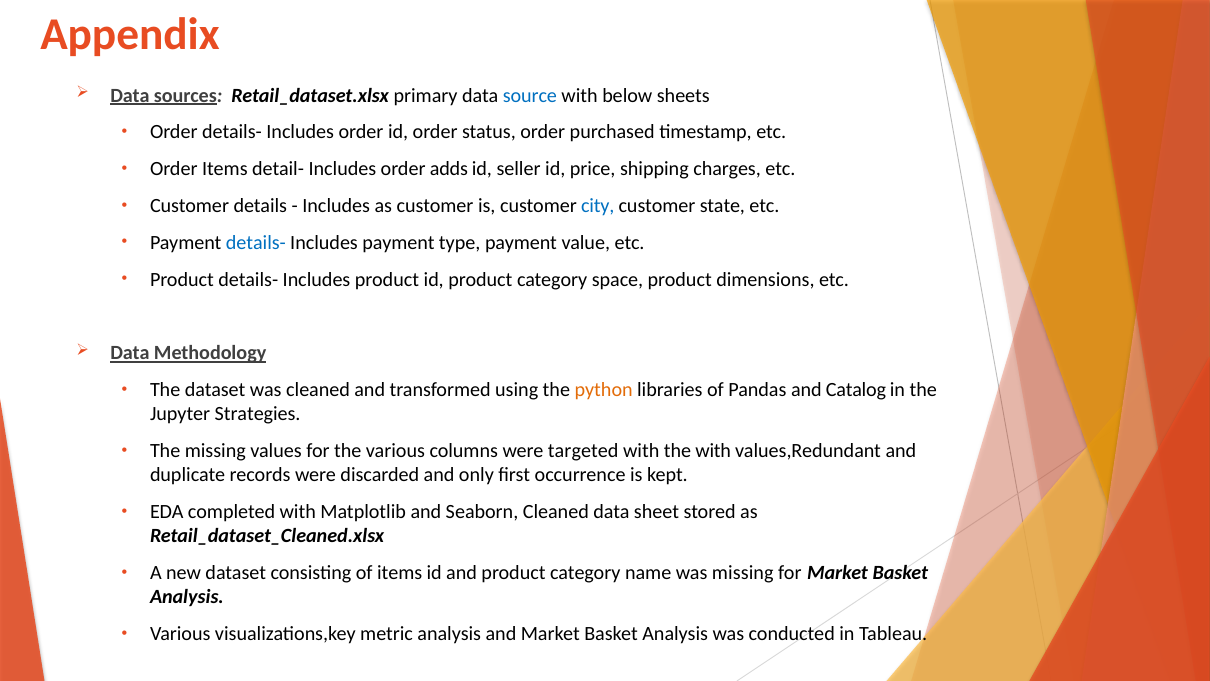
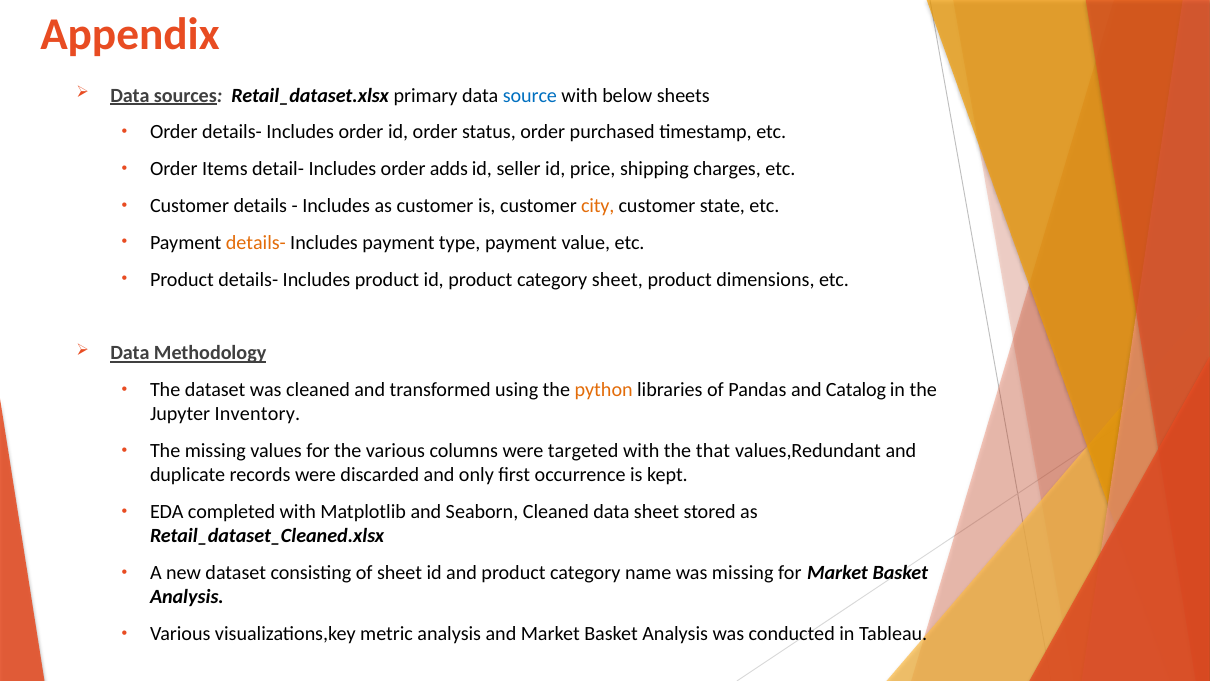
city colour: blue -> orange (598, 206)
details- colour: blue -> orange (256, 243)
category space: space -> sheet (617, 279)
Strategies: Strategies -> Inventory (257, 414)
the with: with -> that (713, 451)
of items: items -> sheet (400, 573)
